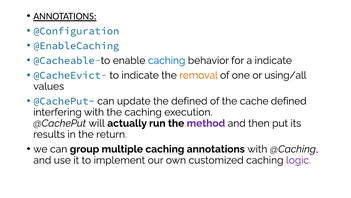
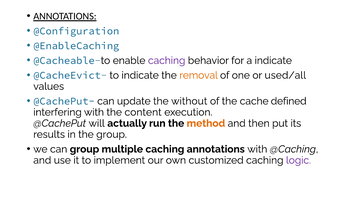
caching colour: blue -> purple (167, 60)
using/all: using/all -> used/all (285, 75)
the defined: defined -> without (189, 101)
the caching: caching -> content (143, 112)
method colour: purple -> orange (206, 123)
the return: return -> group (112, 134)
